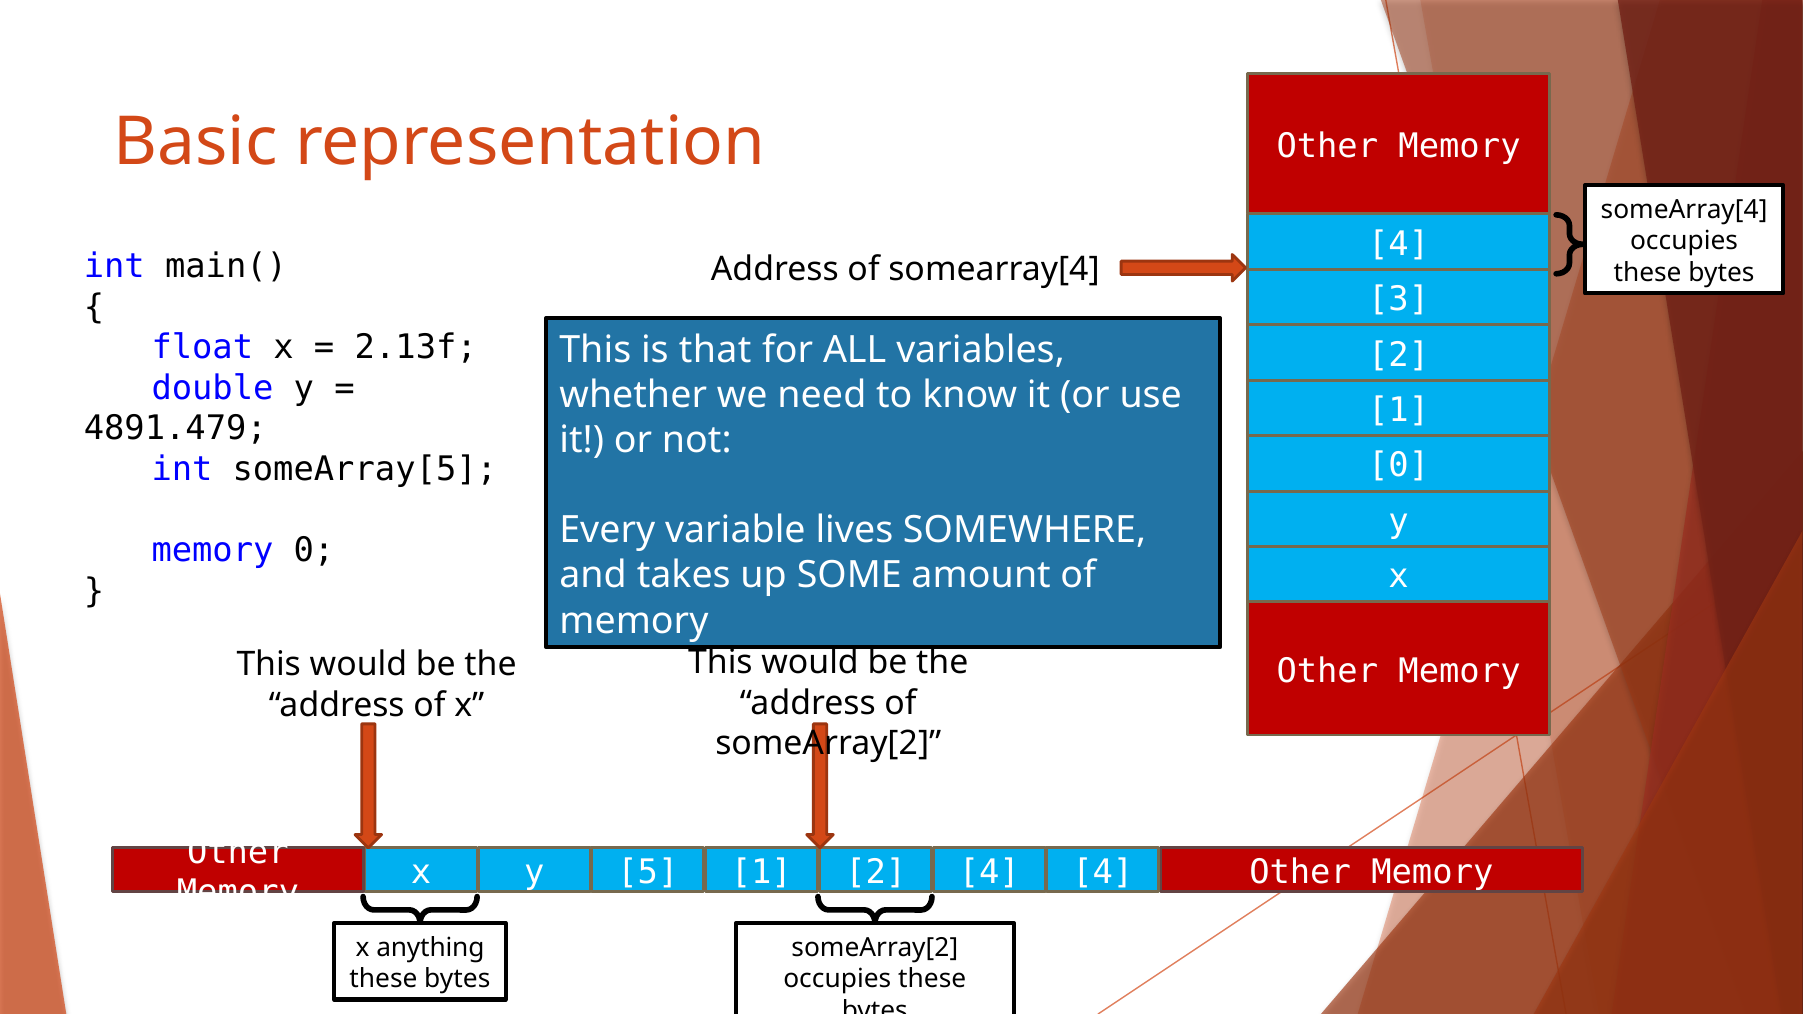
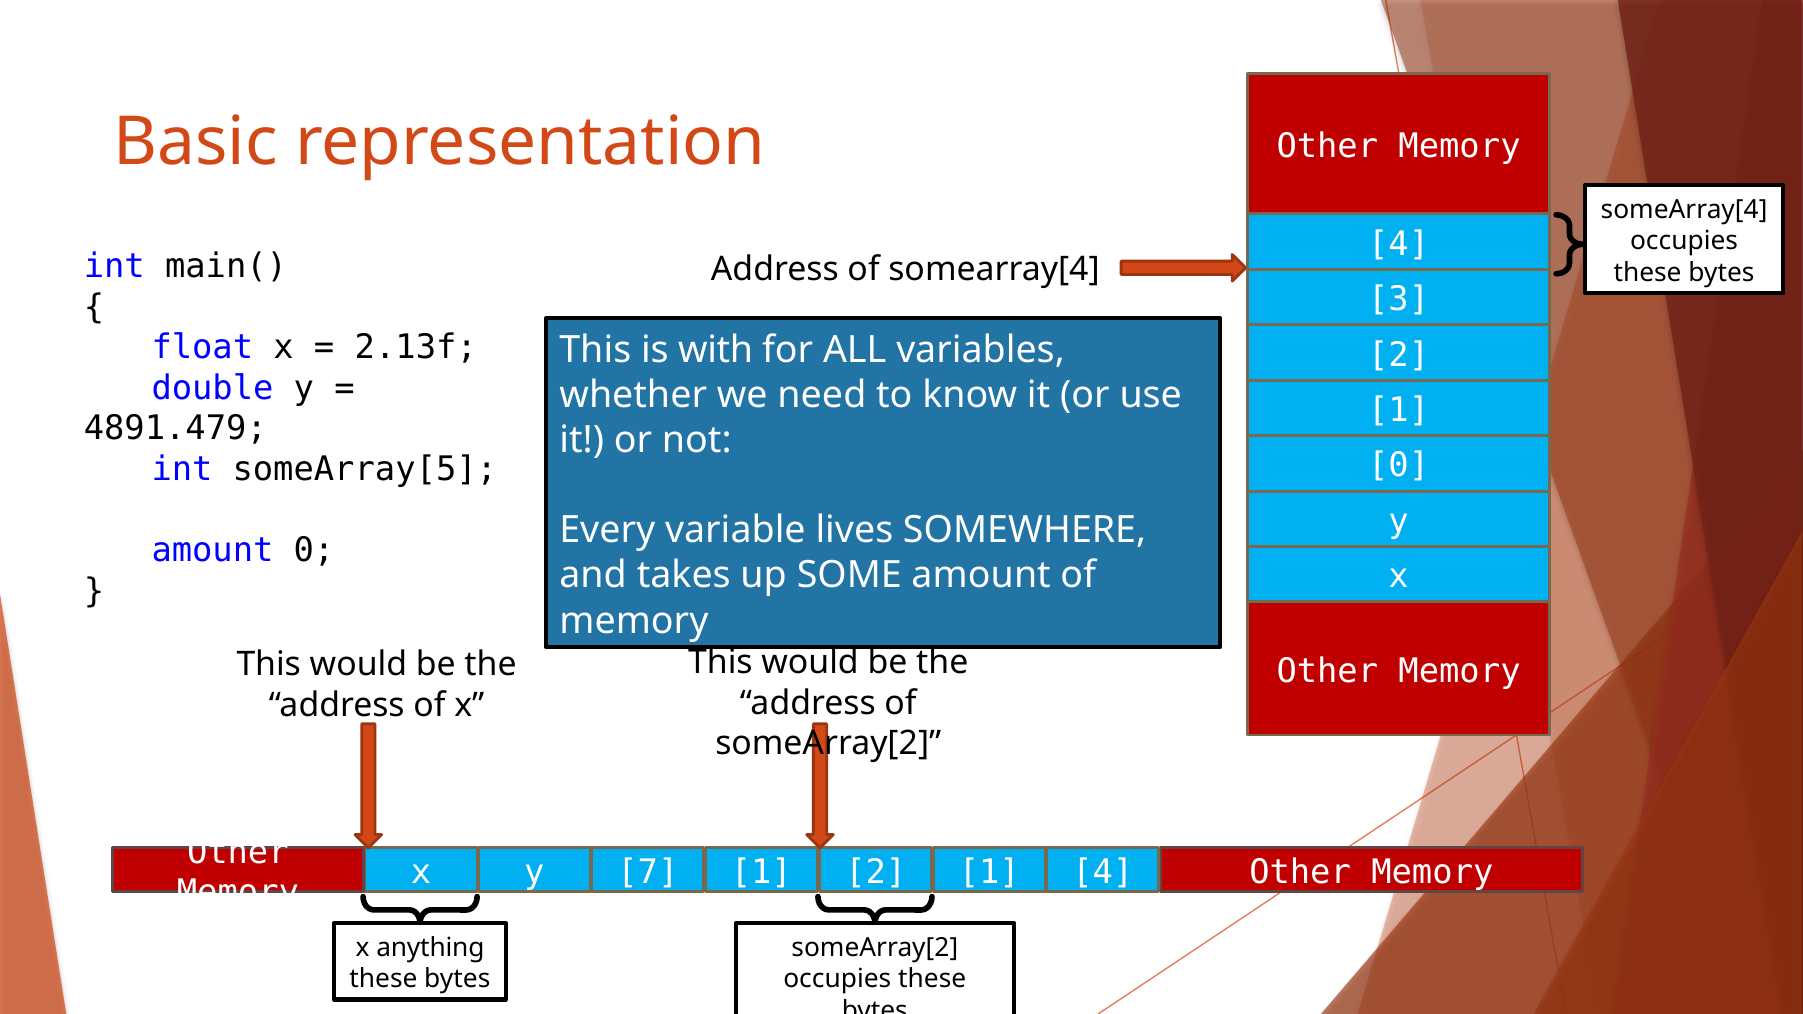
that: that -> with (716, 350)
memory: memory -> amount (212, 551)
5: 5 -> 7 (648, 872)
2 4: 4 -> 1 (989, 872)
